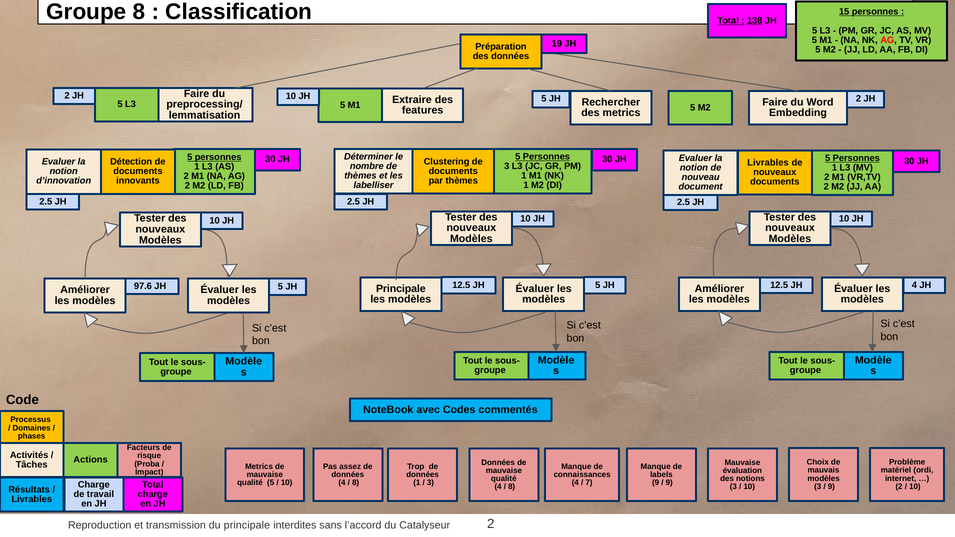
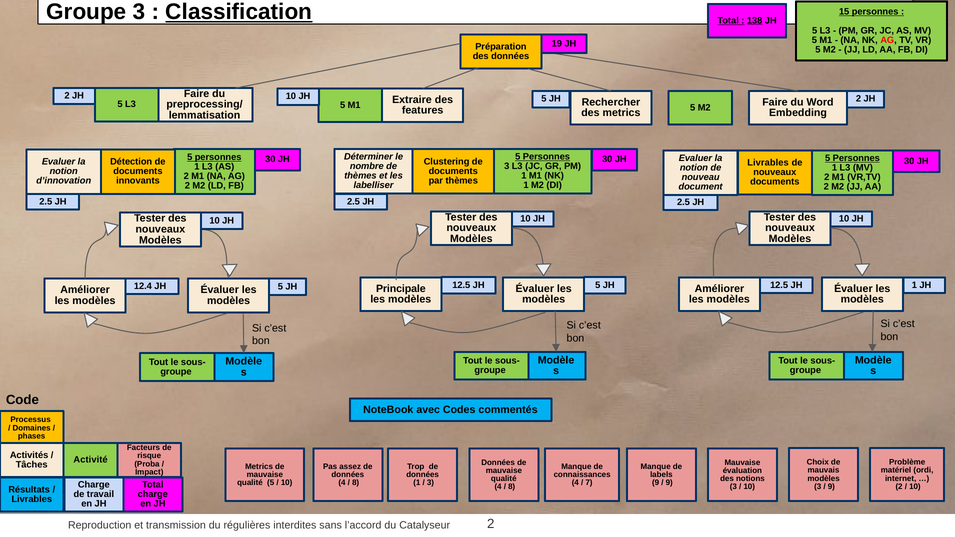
Groupe 8: 8 -> 3 (139, 12)
Classification underline: none -> present (239, 12)
JH 4: 4 -> 1 (914, 285)
97.6: 97.6 -> 12.4 (143, 286)
Actions: Actions -> Activité (91, 460)
du principale: principale -> régulières (247, 525)
